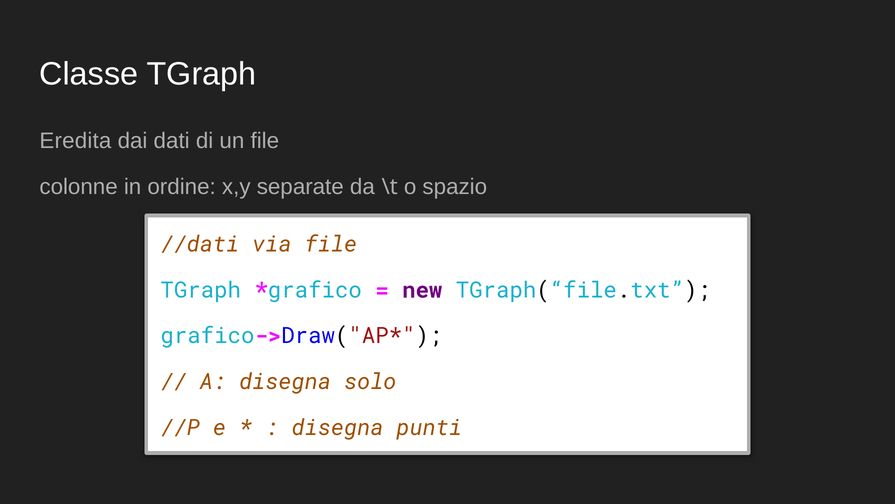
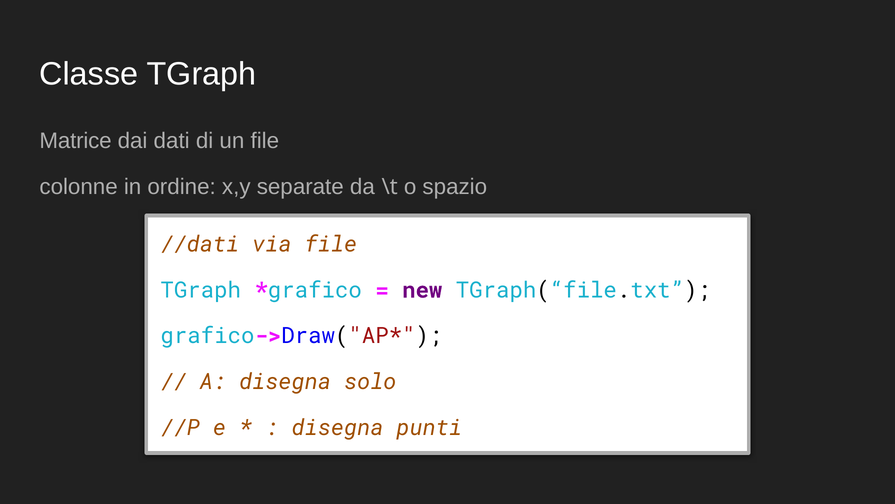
Eredita: Eredita -> Matrice (76, 141)
